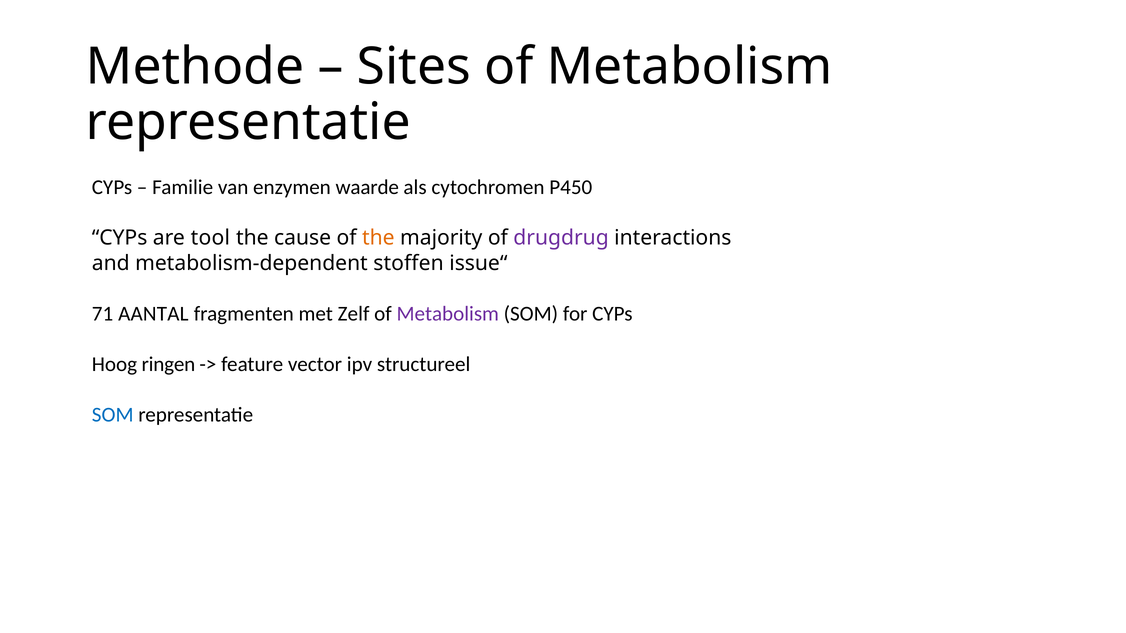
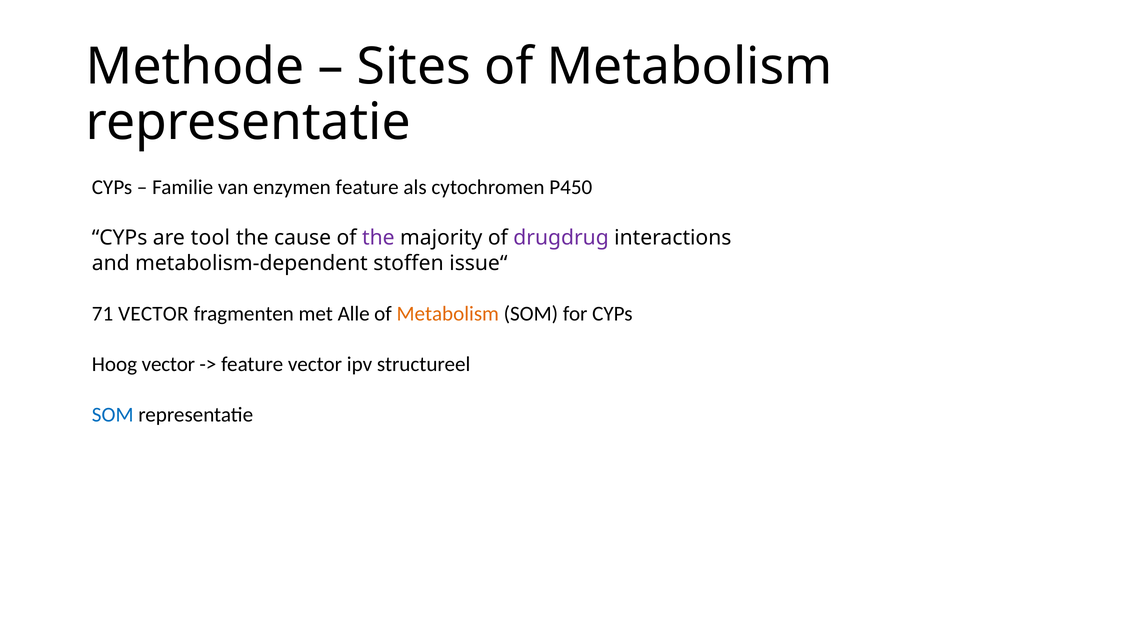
enzymen waarde: waarde -> feature (367, 187)
the colour: orange -> purple (378, 238)
71 AANTAL: AANTAL -> VECTOR (153, 314)
Zelf: Zelf -> Alle (354, 314)
Metabolism colour: purple -> orange (448, 314)
Hoog ringen: ringen -> vector (168, 365)
